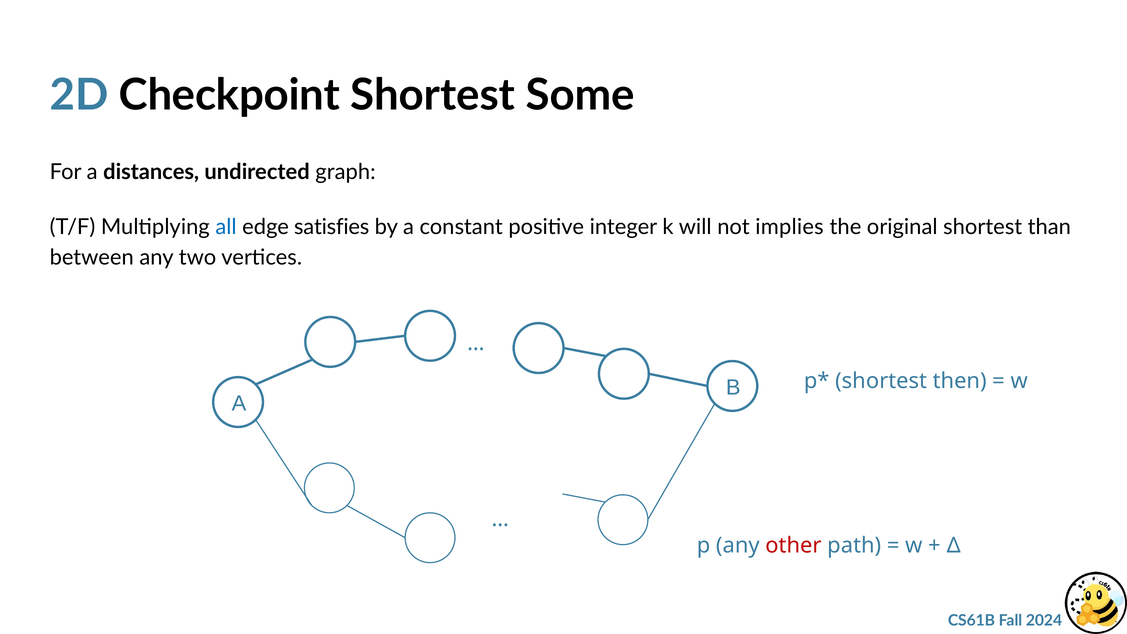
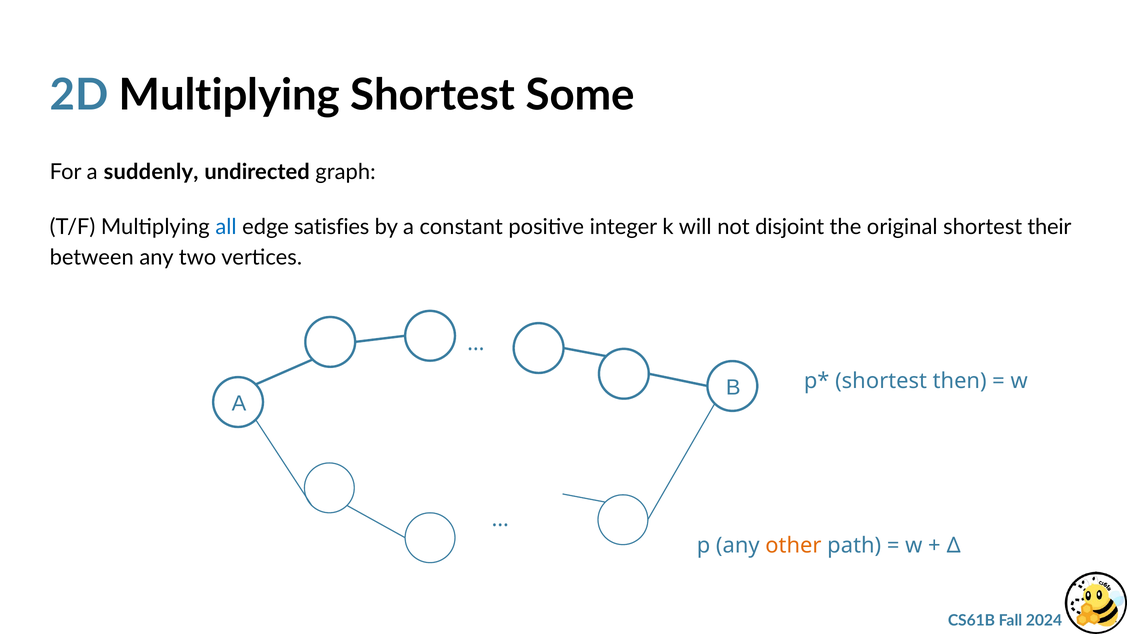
2D Checkpoint: Checkpoint -> Multiplying (229, 95)
distances: distances -> suddenly (151, 172)
implies: implies -> disjoint (790, 227)
than: than -> their (1049, 227)
other colour: red -> orange (793, 546)
